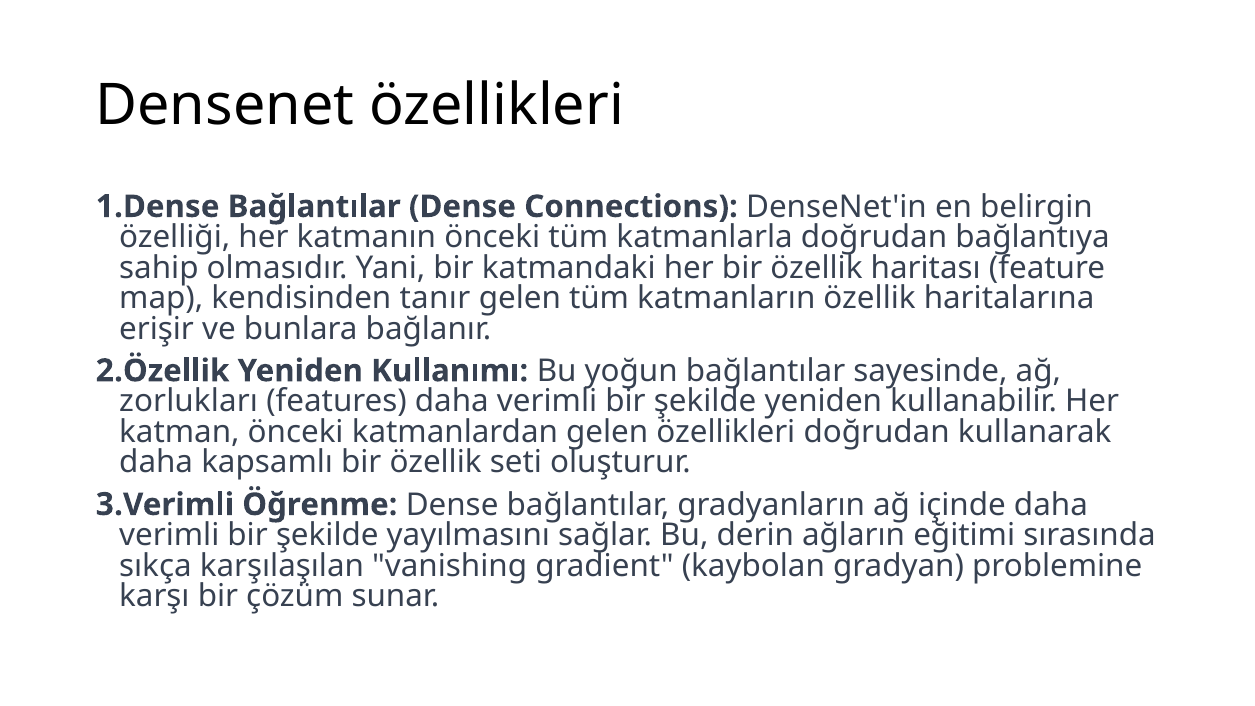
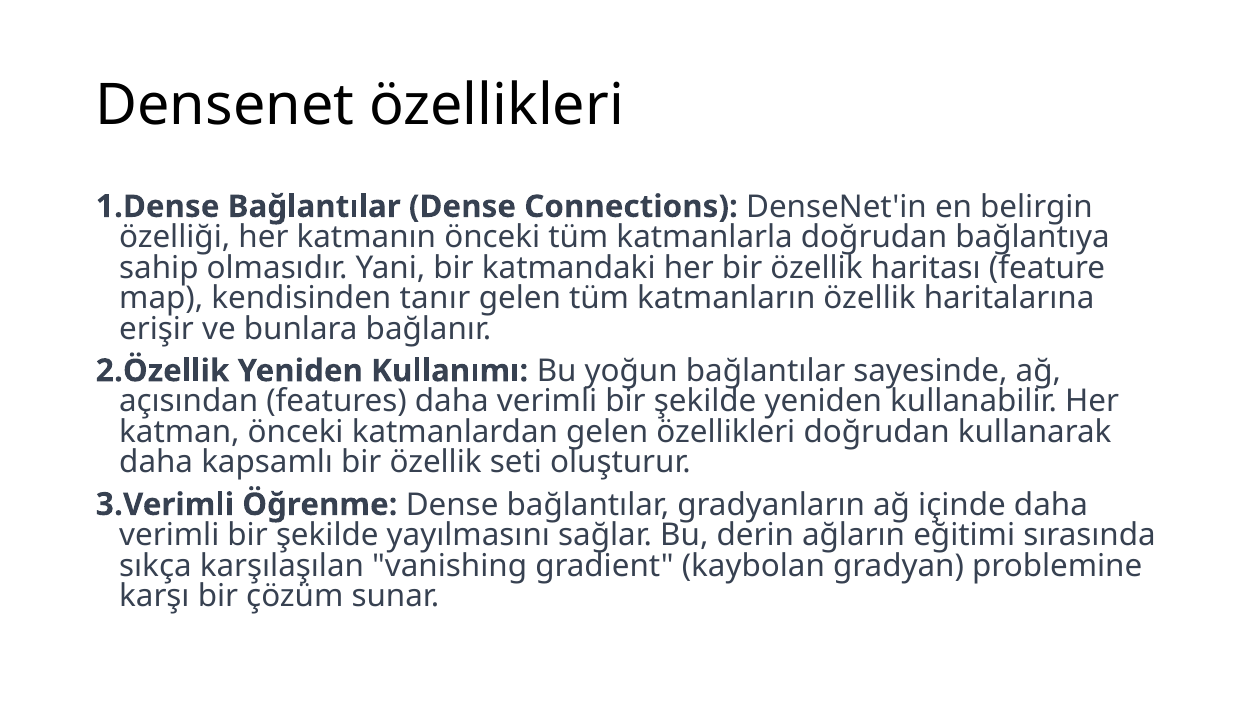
zorlukları: zorlukları -> açısından (189, 401)
